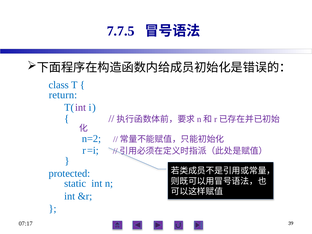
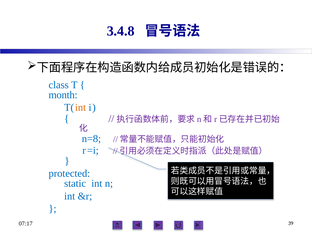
7.7.5: 7.7.5 -> 3.4.8 (121, 31)
return: return -> month (63, 95)
int colour: purple -> orange (81, 107)
n=2: n=2 -> n=8 (91, 139)
